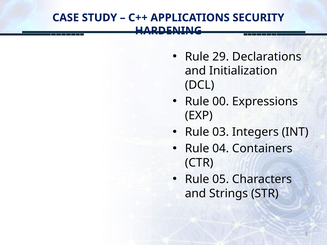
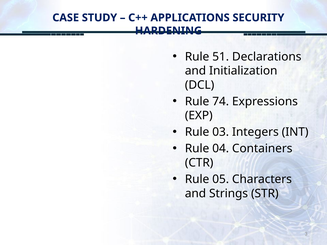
29: 29 -> 51 (221, 57)
00: 00 -> 74 (221, 102)
